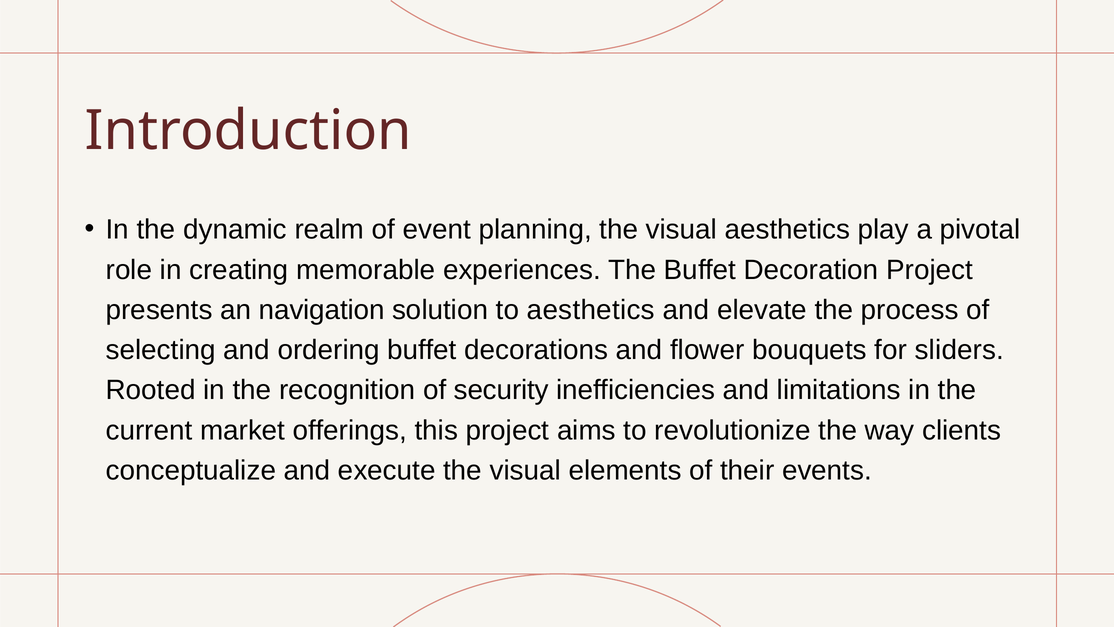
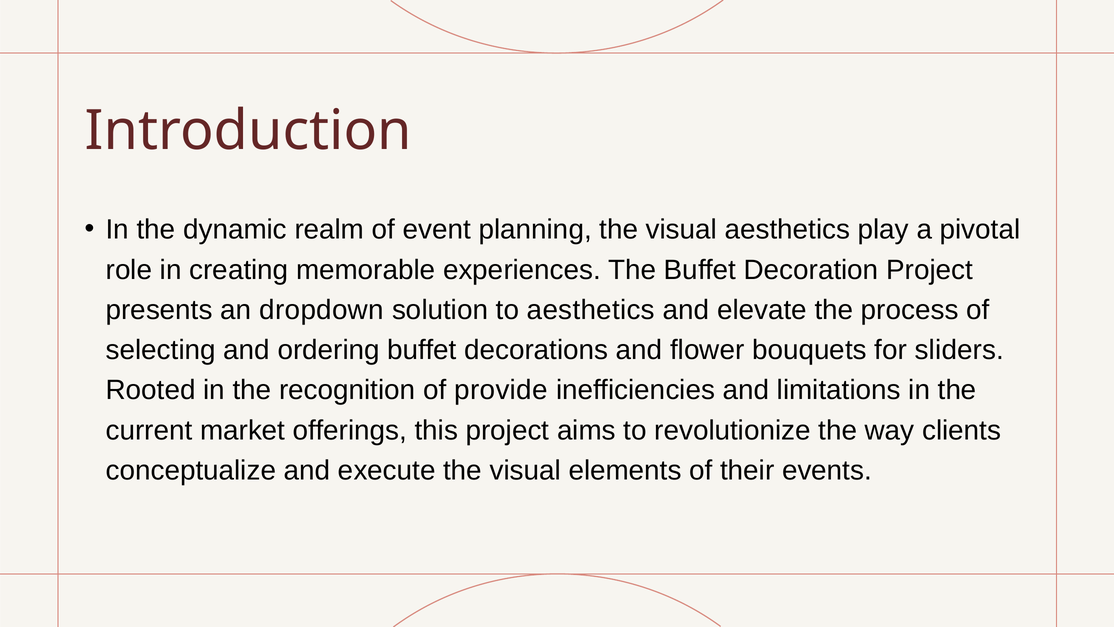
navigation: navigation -> dropdown (322, 310)
security: security -> provide (501, 390)
